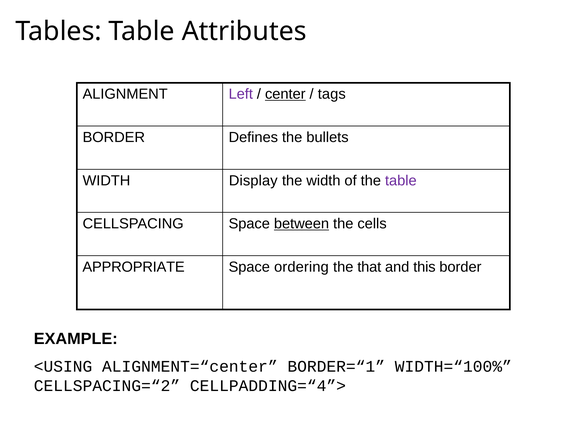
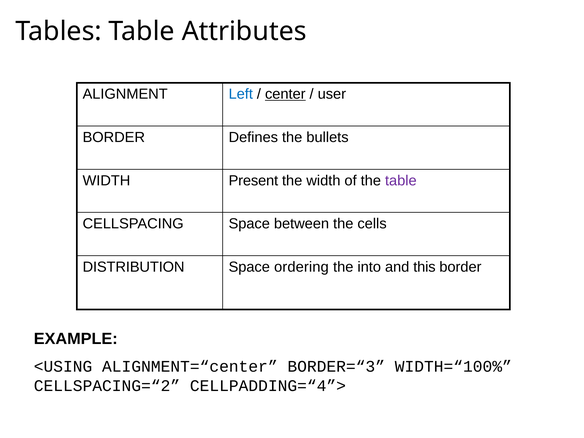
Left colour: purple -> blue (241, 94)
tags: tags -> user (332, 94)
Display: Display -> Present (253, 181)
between underline: present -> none (302, 224)
APPROPRIATE: APPROPRIATE -> DISTRIBUTION (134, 267)
that: that -> into (369, 267)
BORDER=“1: BORDER=“1 -> BORDER=“3 (336, 366)
